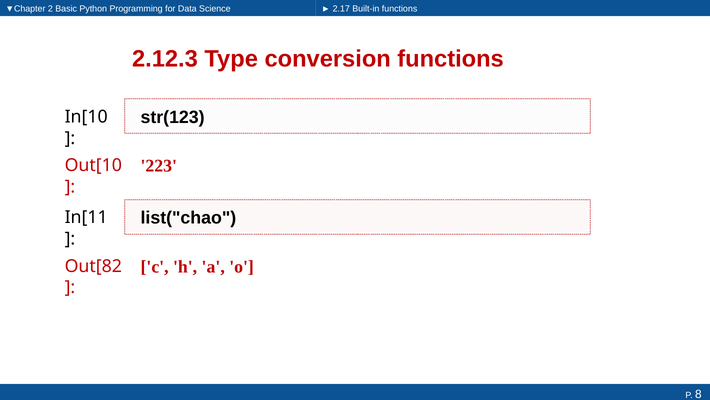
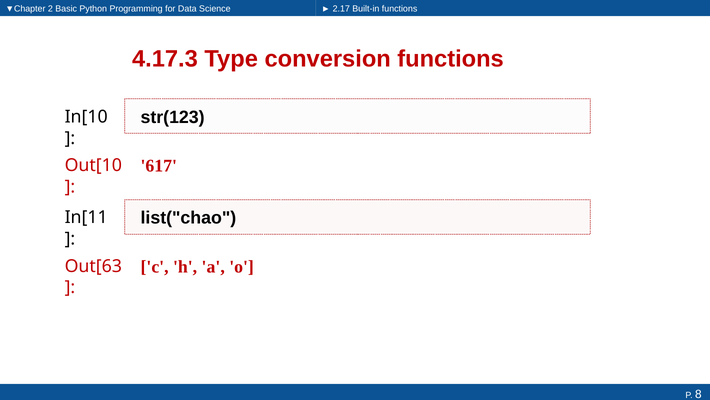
2.12.3: 2.12.3 -> 4.17.3 (165, 59)
223: 223 -> 617 (159, 166)
Out[82: Out[82 -> Out[63 (93, 266)
